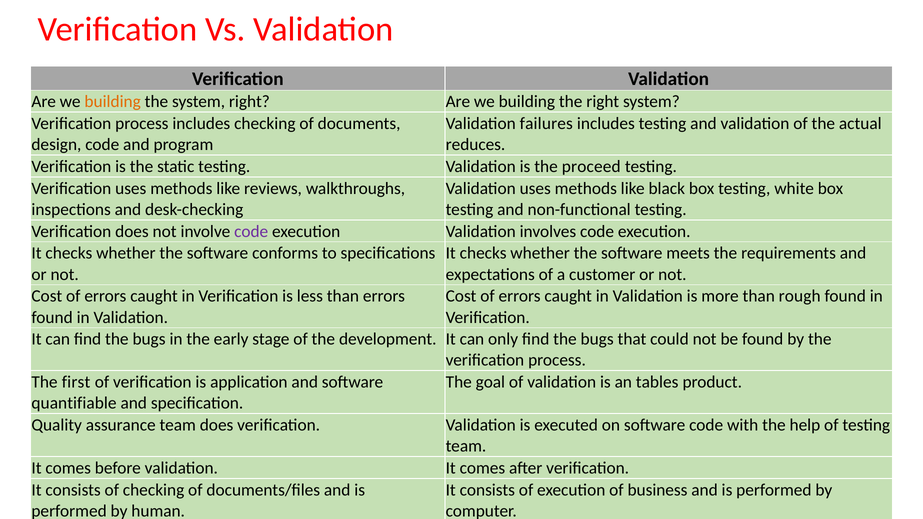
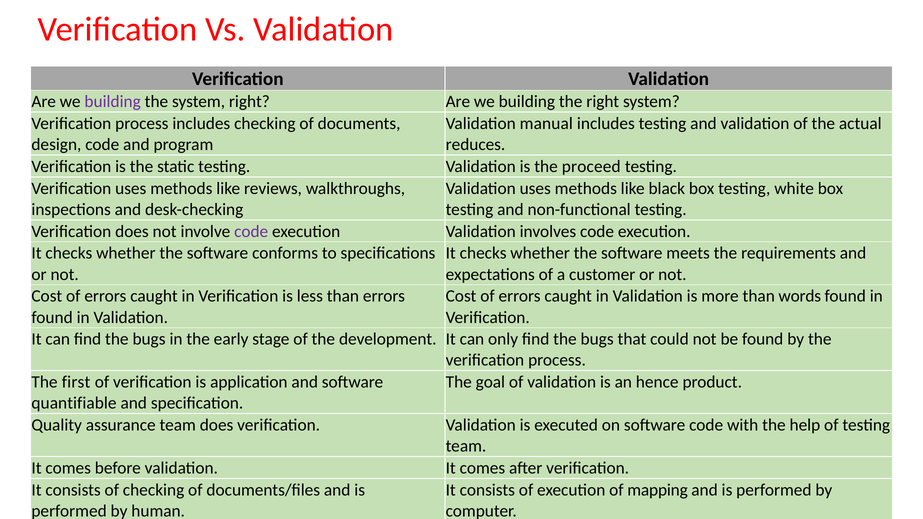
building colour: orange -> purple (113, 102)
failures: failures -> manual (546, 124)
rough: rough -> words (800, 296)
tables: tables -> hence (657, 382)
business: business -> mapping (658, 490)
